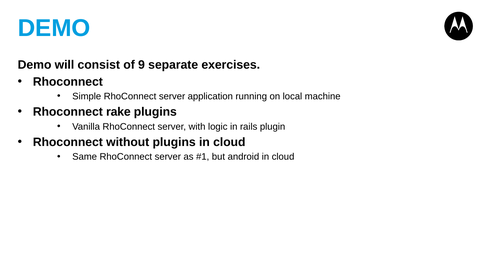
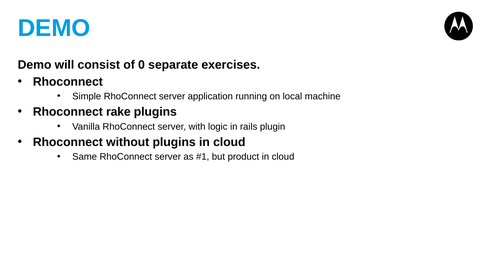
9: 9 -> 0 (141, 65)
android: android -> product (243, 157)
